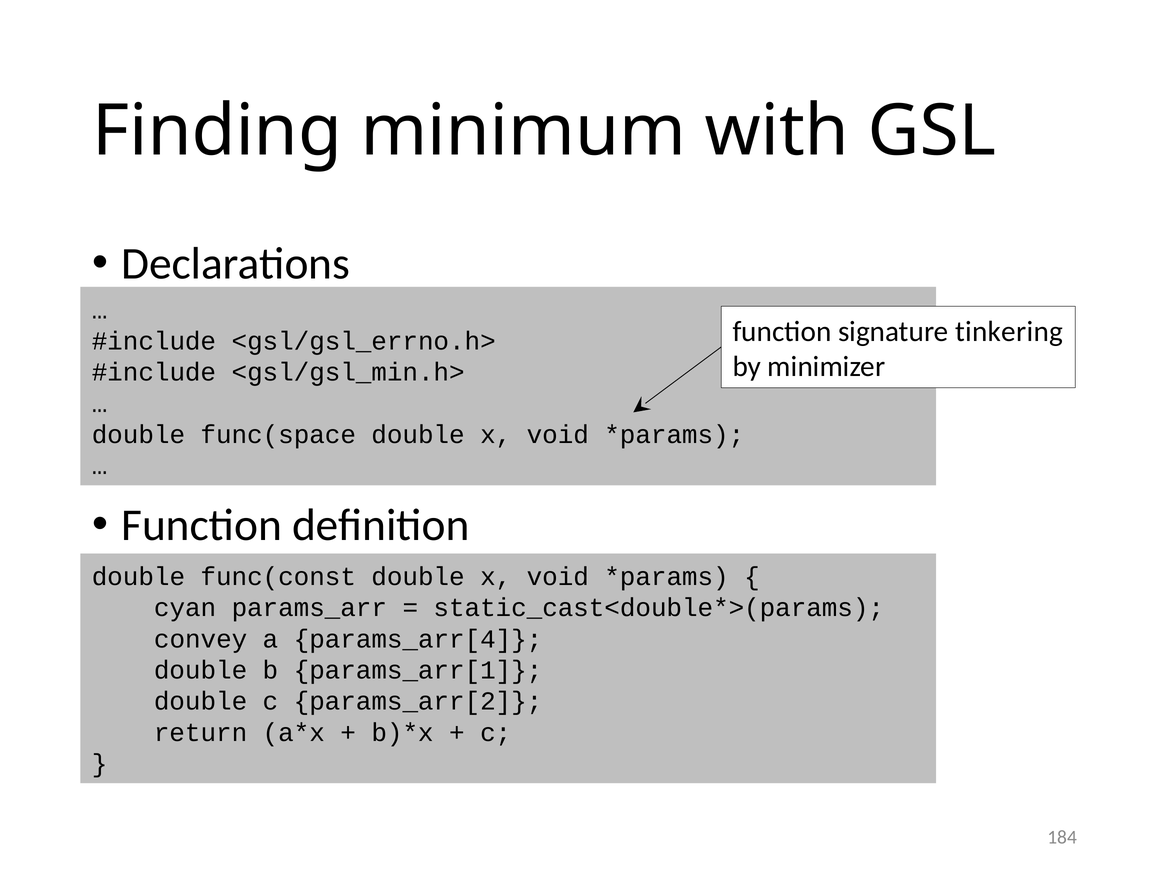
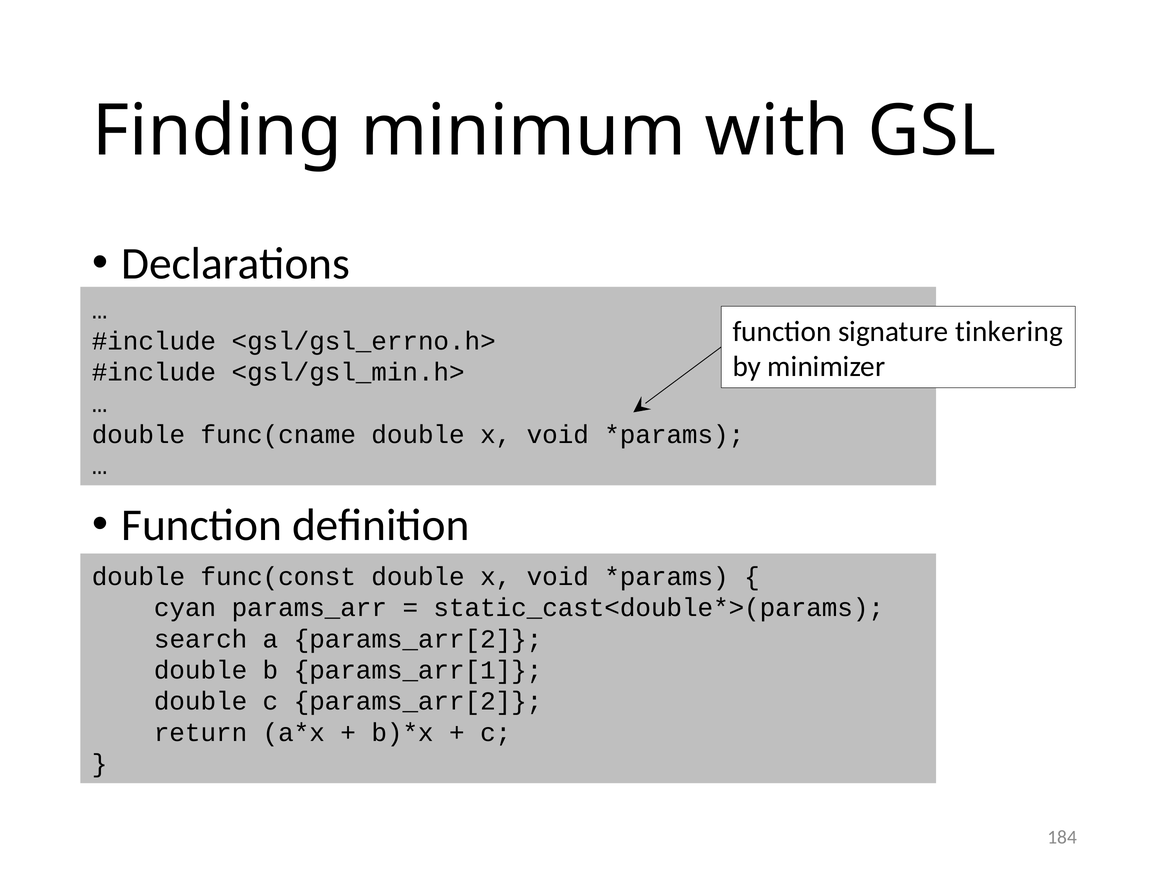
func(space: func(space -> func(cname (278, 435)
convey: convey -> search (201, 639)
a params_arr[4: params_arr[4 -> params_arr[2 (418, 639)
